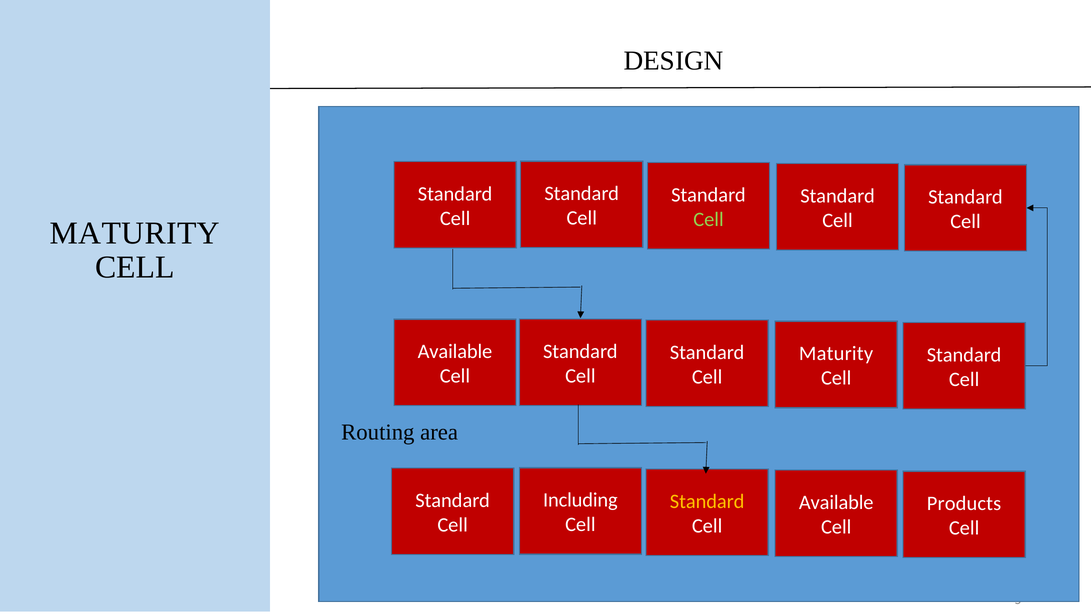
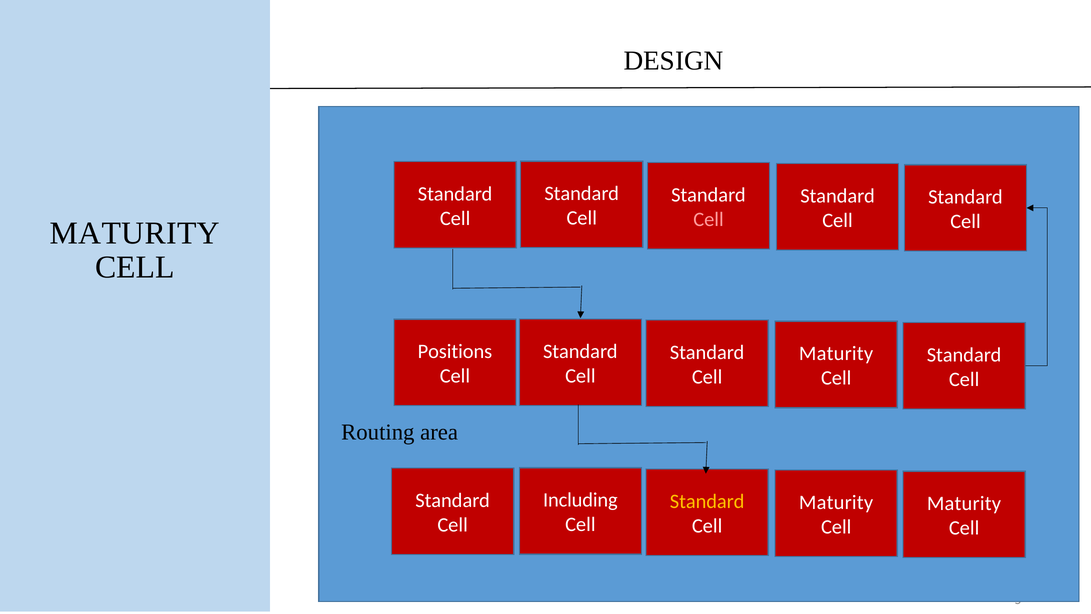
Cell colour: light green -> pink (708, 219)
Available: Available -> Positions (455, 351)
Available: Available -> Maturity (836, 502)
Products: Products -> Maturity (964, 503)
